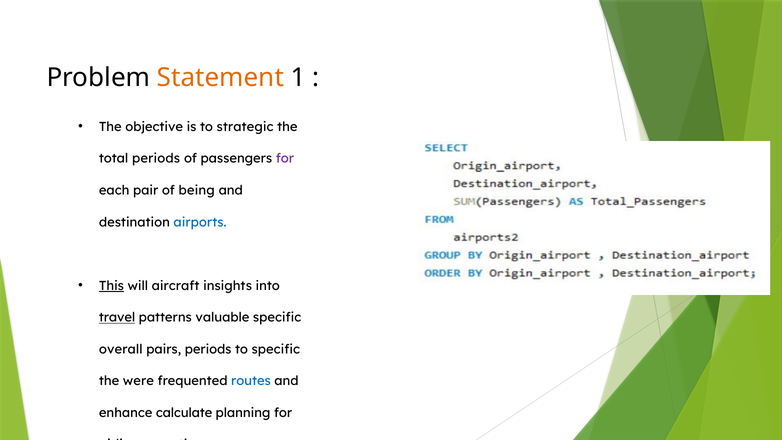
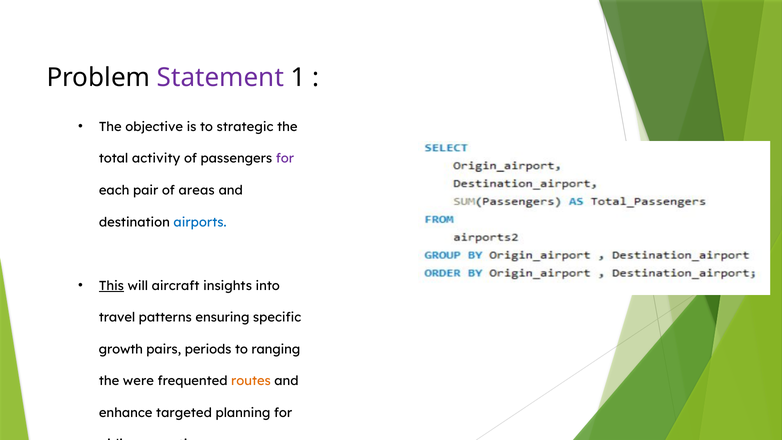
Statement colour: orange -> purple (220, 78)
total periods: periods -> activity (156, 159)
being: being -> areas (197, 190)
travel underline: present -> none (117, 317)
valuable: valuable -> ensuring (222, 317)
overall: overall -> growth (121, 349)
to specific: specific -> ranging (276, 349)
routes colour: blue -> orange (251, 381)
calculate: calculate -> targeted (184, 413)
